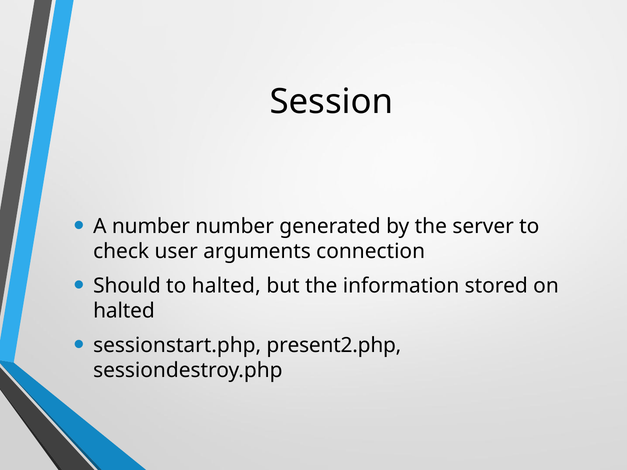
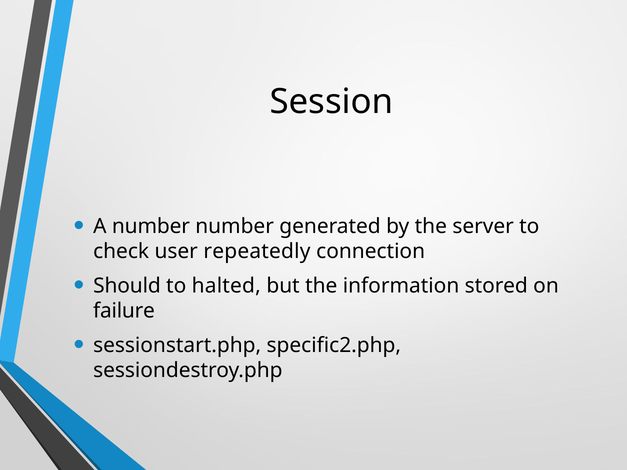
arguments: arguments -> repeatedly (257, 252)
halted: halted -> failure (124, 311)
present2.php: present2.php -> specific2.php (334, 346)
